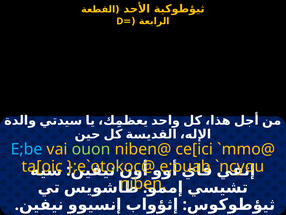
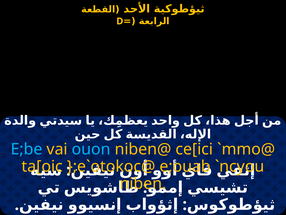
ouon colour: light green -> light blue (91, 149)
